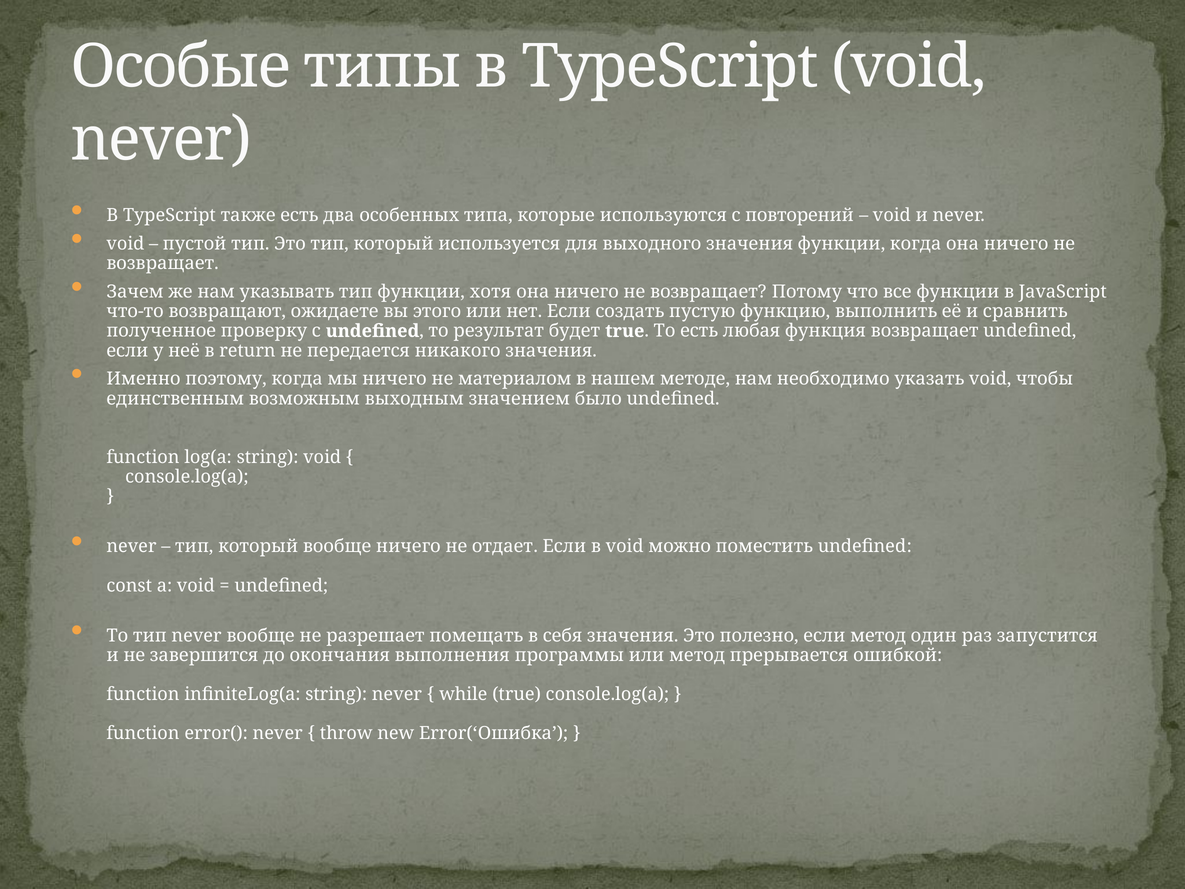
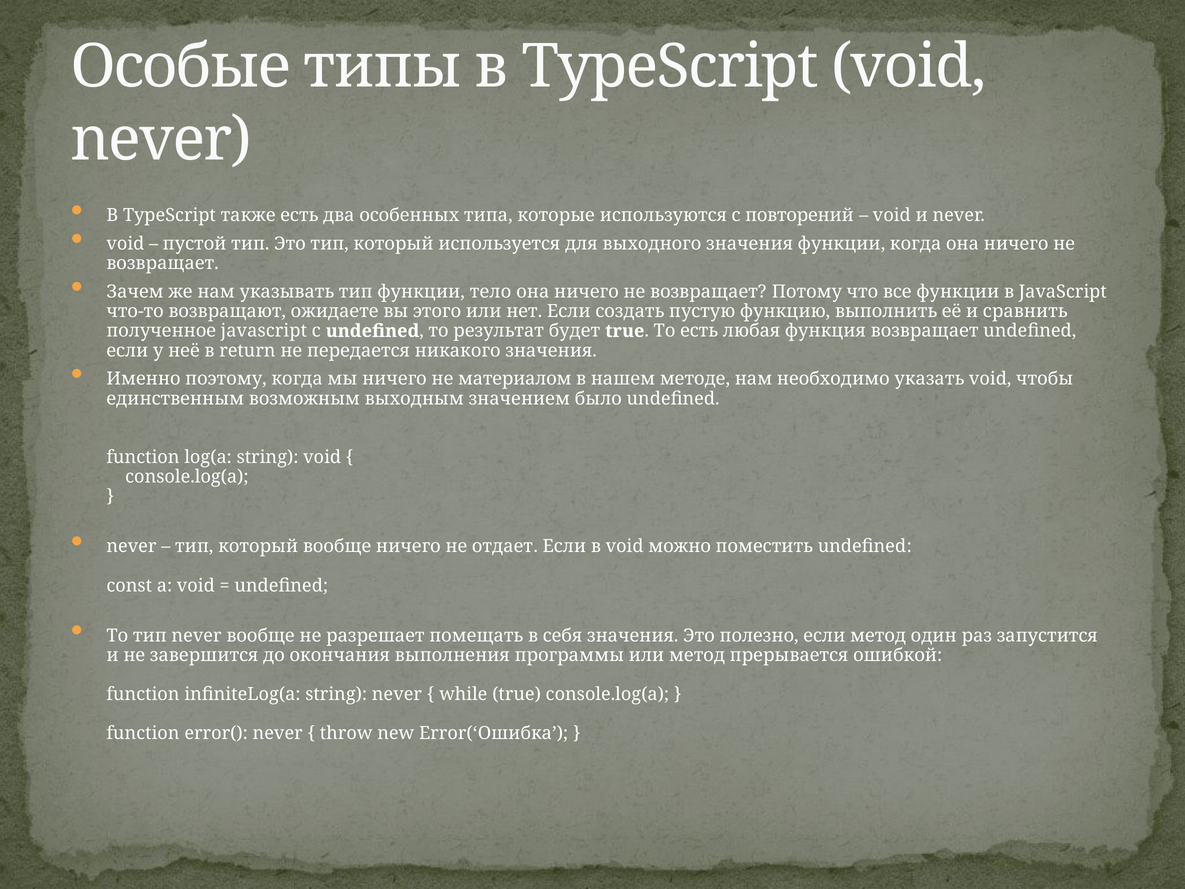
хотя: хотя -> тело (491, 292)
полученное проверку: проверку -> javascript (264, 331)
